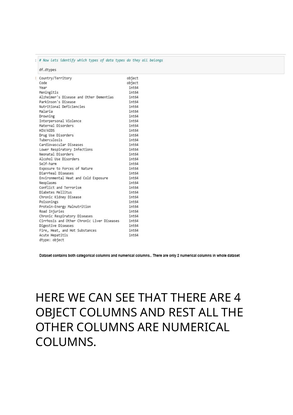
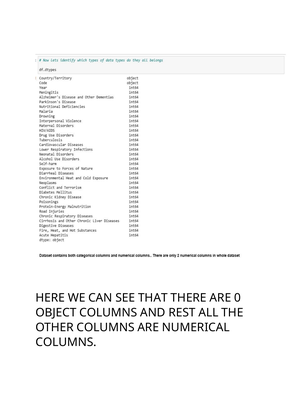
4: 4 -> 0 (238, 298)
